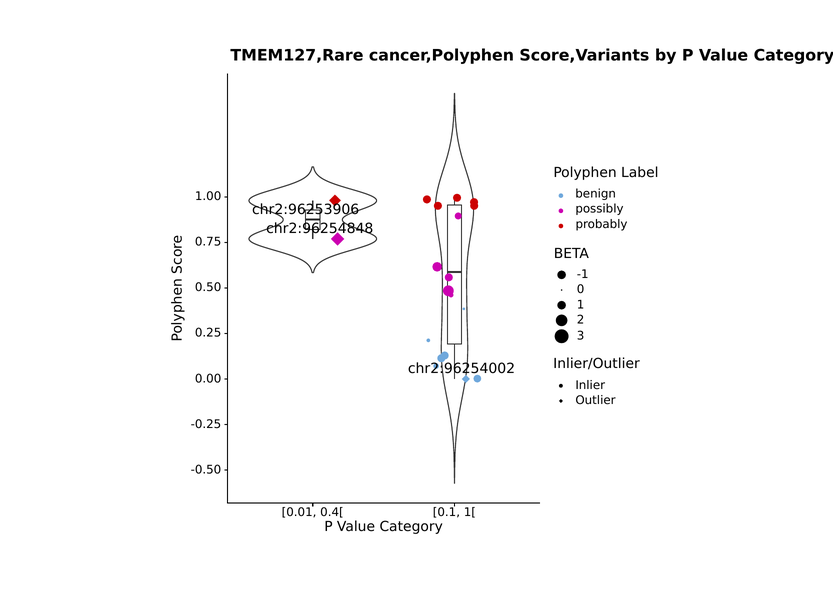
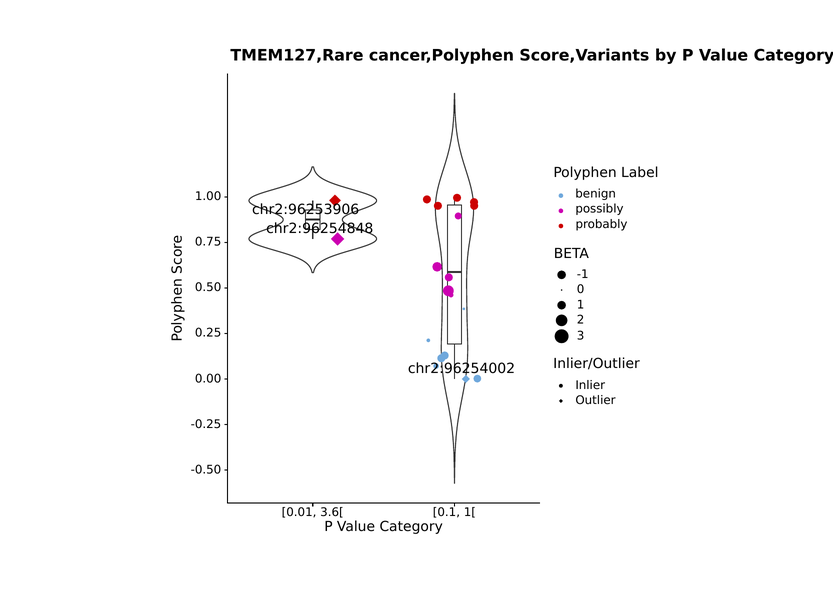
0.4[: 0.4[ -> 3.6[ (332, 512)
